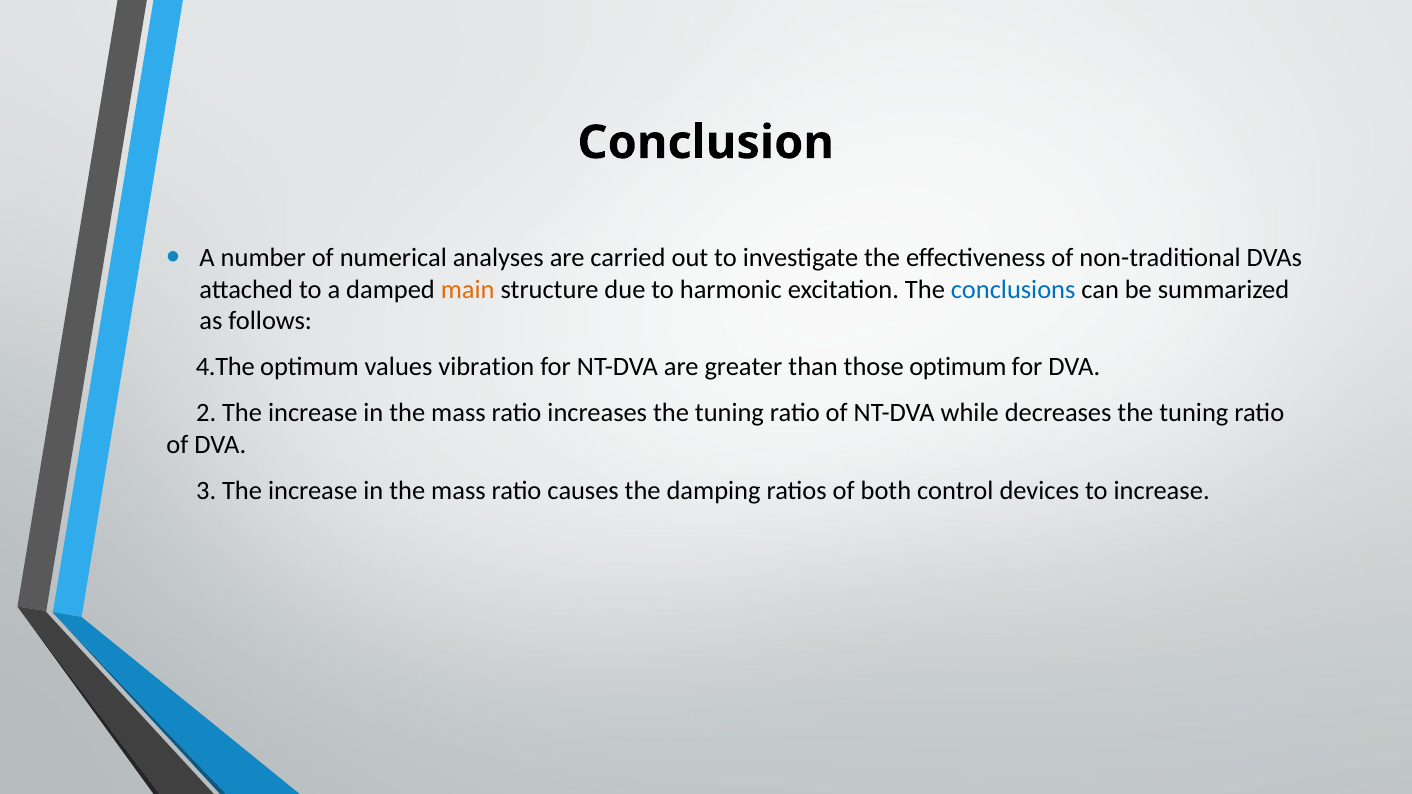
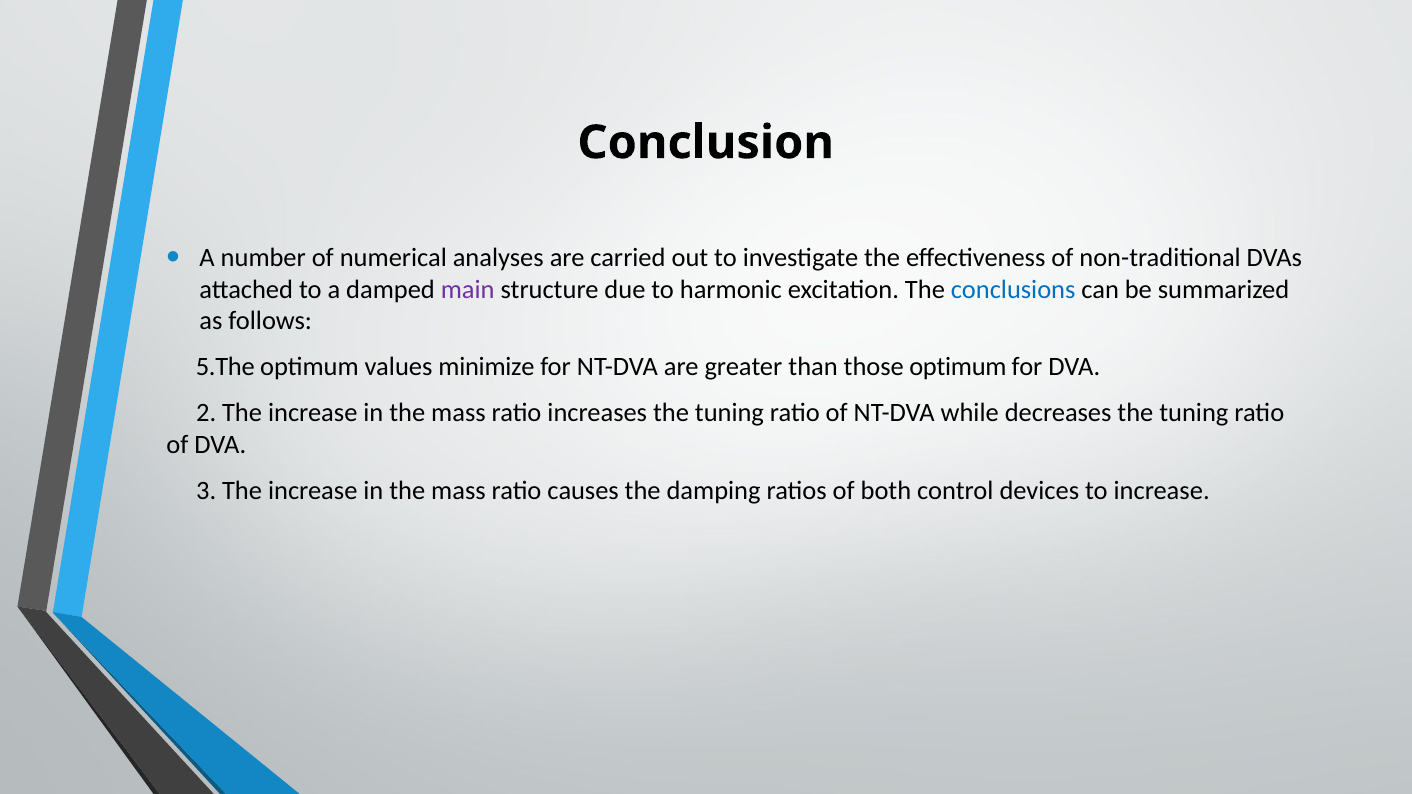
main colour: orange -> purple (468, 289)
4.The: 4.The -> 5.The (225, 367)
vibration: vibration -> minimize (486, 367)
